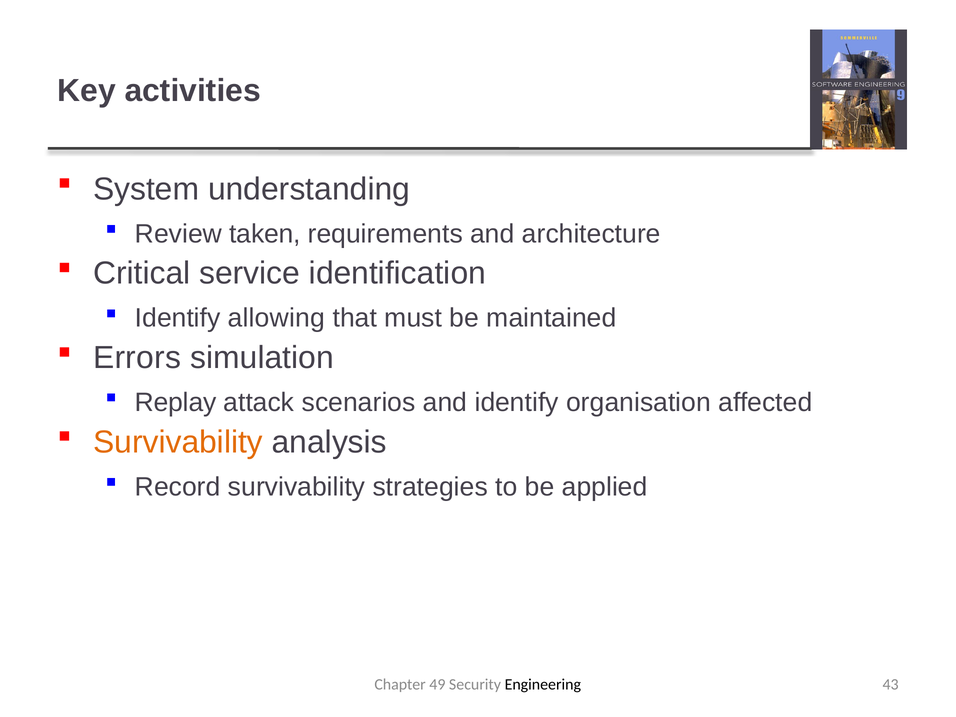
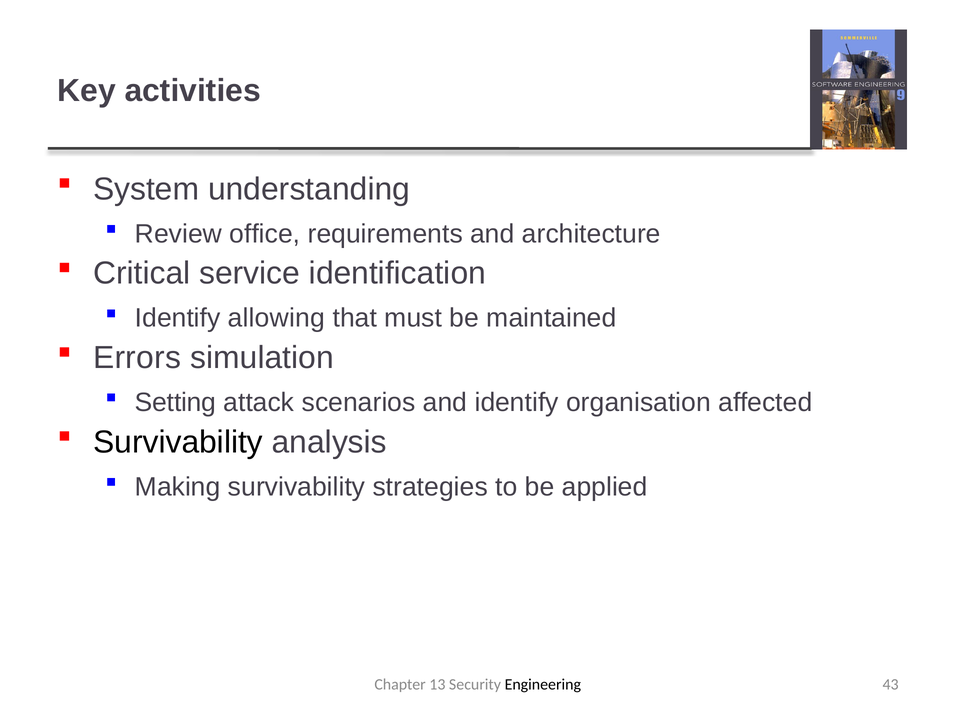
taken: taken -> office (265, 234)
Replay: Replay -> Setting (176, 403)
Survivability colour: orange -> black (178, 442)
Record: Record -> Making (178, 487)
49: 49 -> 13 (437, 685)
